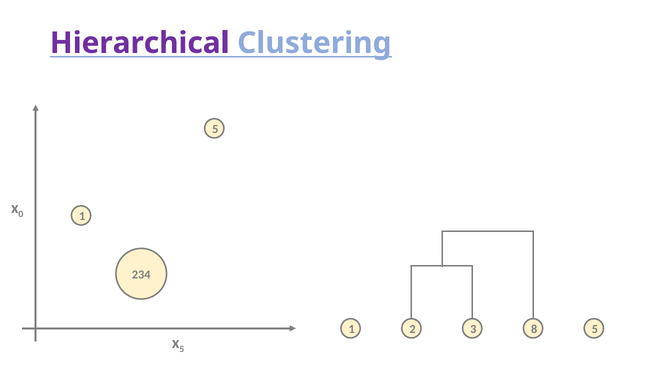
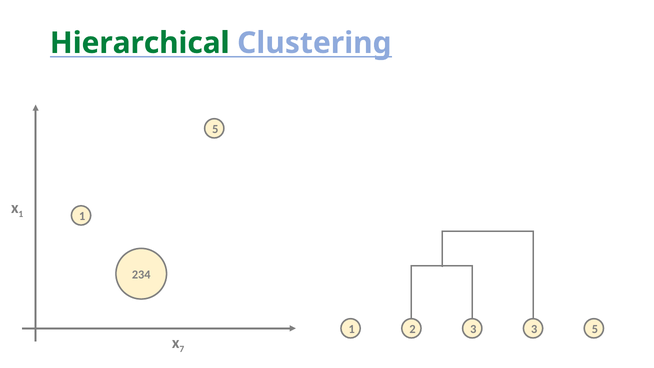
Hierarchical colour: purple -> green (140, 43)
0: 0 -> 1 (21, 214)
1 8: 8 -> 3 (534, 329)
5: 5 -> 7 (182, 349)
